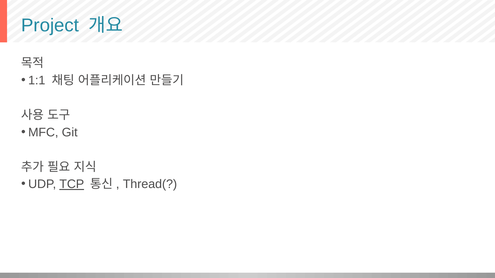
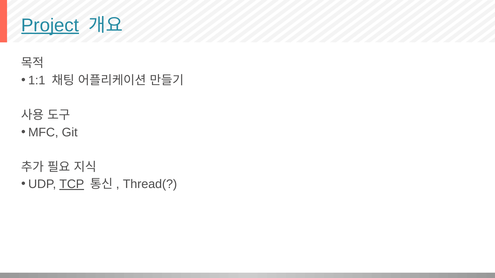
Project underline: none -> present (50, 25)
